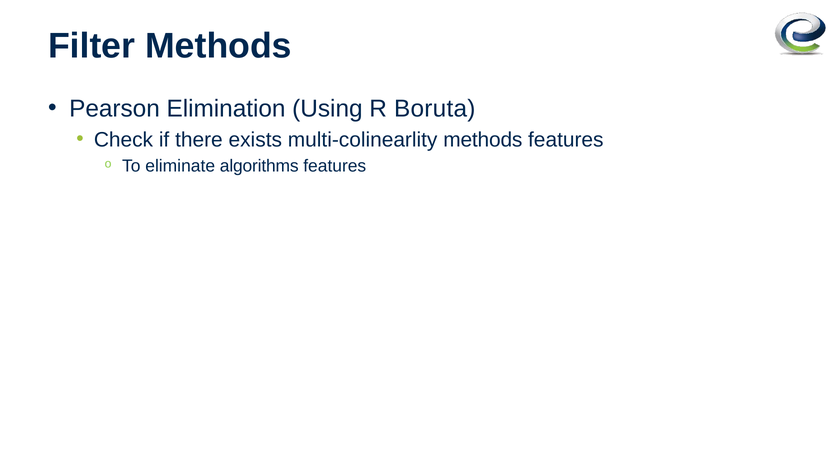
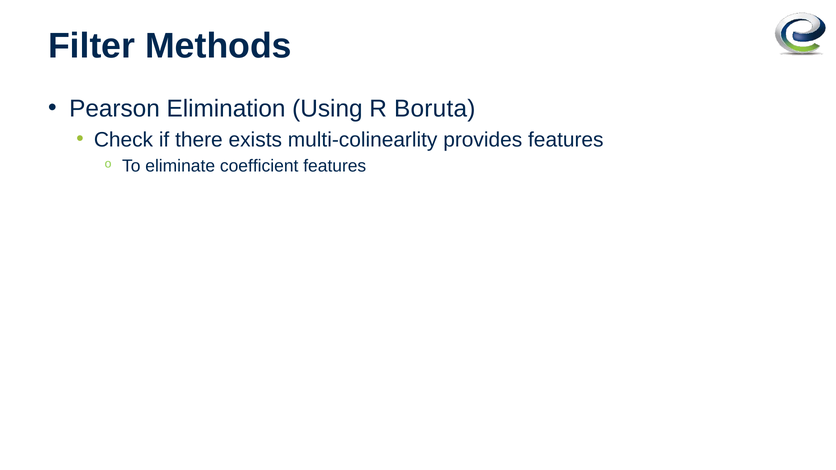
multi-colinearlity methods: methods -> provides (483, 140)
algorithms: algorithms -> coefficient (259, 166)
